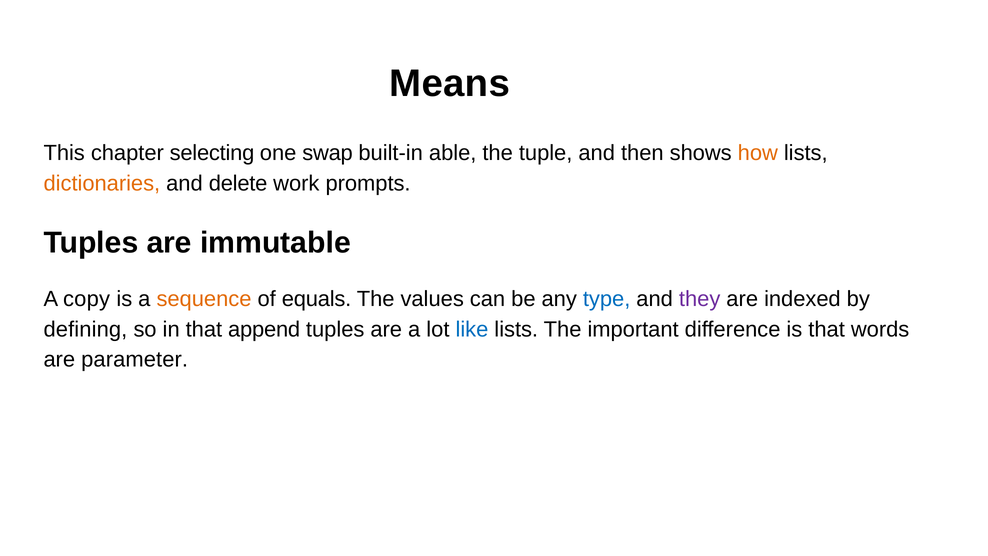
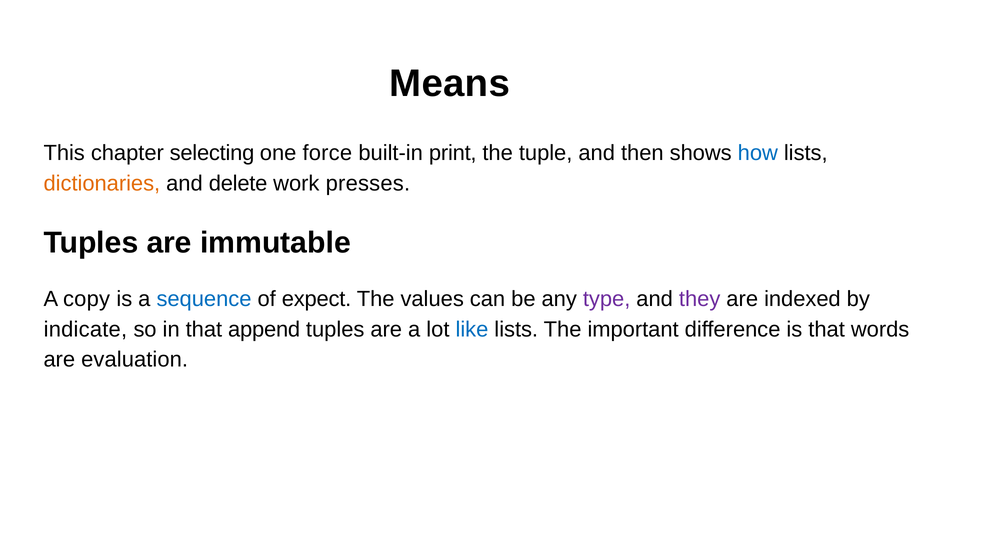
swap: swap -> force (327, 153)
able: able -> print (453, 153)
how colour: orange -> blue (758, 153)
prompts: prompts -> presses (368, 183)
sequence colour: orange -> blue (204, 299)
equals: equals -> expect (317, 299)
type colour: blue -> purple (607, 299)
defining: defining -> indicate (85, 329)
parameter: parameter -> evaluation (135, 360)
